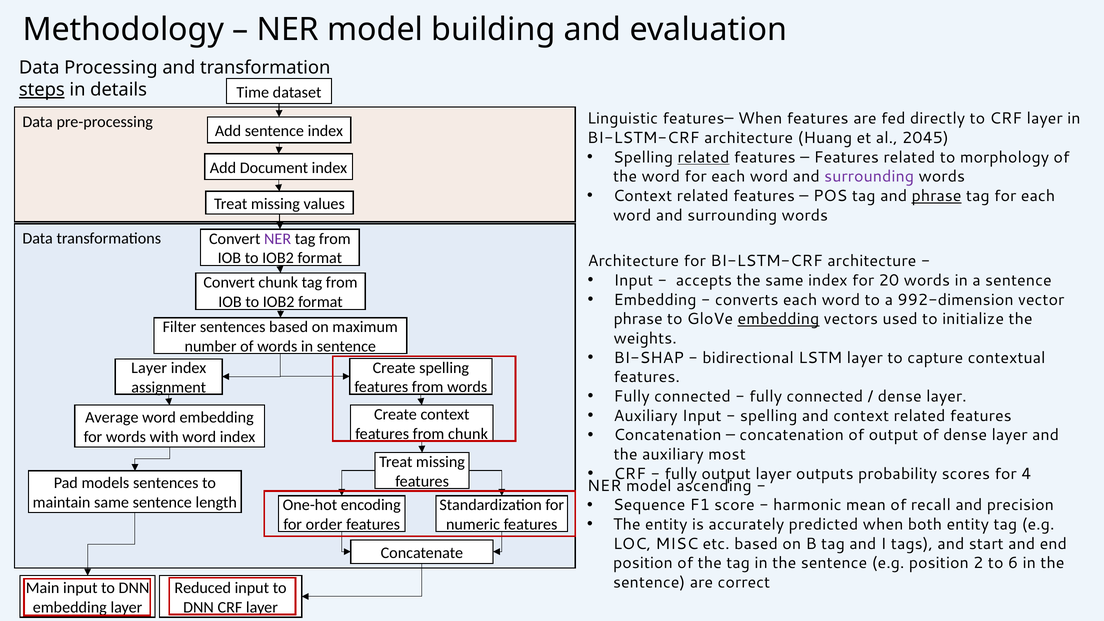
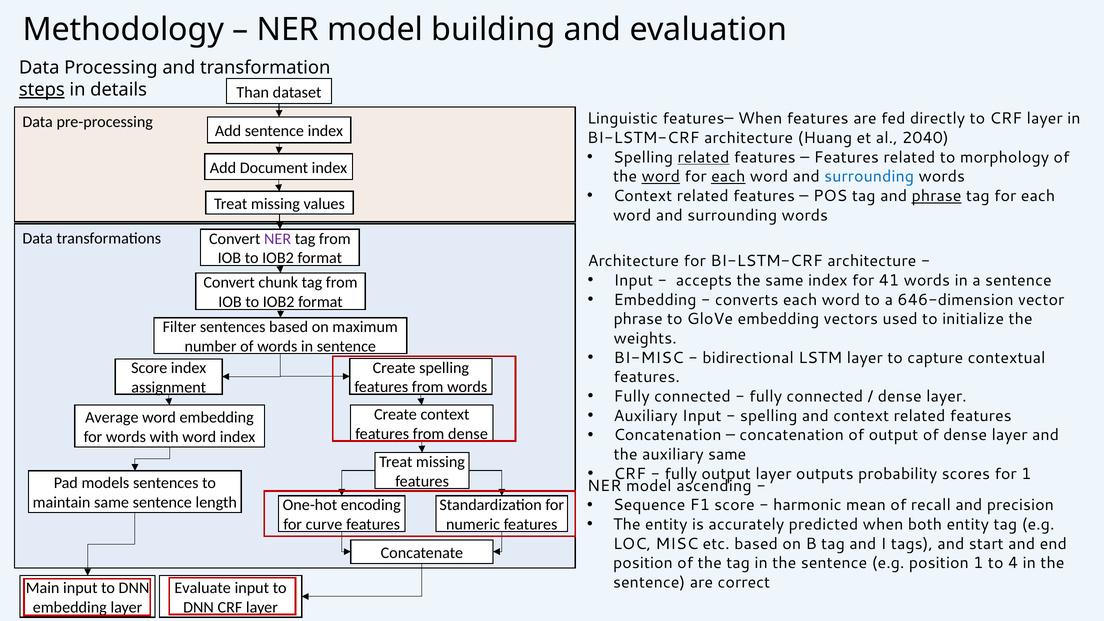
Time: Time -> Than (253, 92)
2045: 2045 -> 2040 (925, 138)
word underline: none -> present (661, 177)
each underline: none -> present (728, 177)
surrounding colour: purple -> blue (869, 177)
20: 20 -> 41 (889, 280)
992-dimension: 992-dimension -> 646-dimension (956, 300)
embedding underline: present -> none (778, 319)
BI-SHAP: BI-SHAP -> BI-MISC (649, 358)
Layer: Layer -> Score (149, 368)
from chunk: chunk -> dense (468, 434)
auxiliary most: most -> same (727, 454)
for 4: 4 -> 1 (1026, 474)
order: order -> curve (324, 524)
position 2: 2 -> 1 (978, 563)
6: 6 -> 4 (1013, 563)
Reduced: Reduced -> Evaluate (203, 588)
